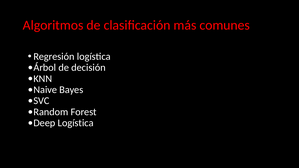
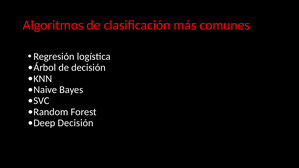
Deep Logística: Logística -> Decisión (76, 123)
